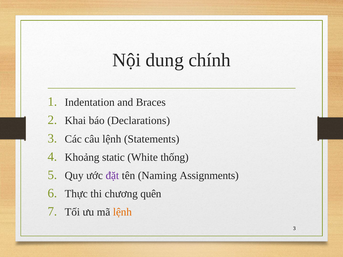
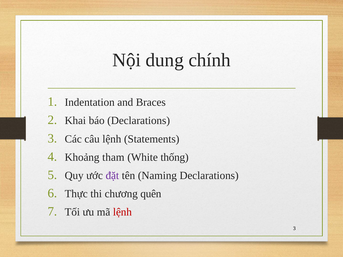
static: static -> tham (113, 157)
Naming Assignments: Assignments -> Declarations (209, 176)
lệnh colour: orange -> red (122, 212)
